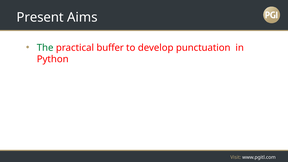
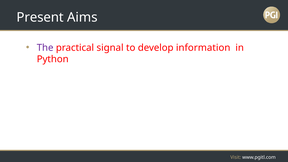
The colour: green -> purple (45, 48)
buffer: buffer -> signal (110, 48)
punctuation: punctuation -> information (203, 48)
